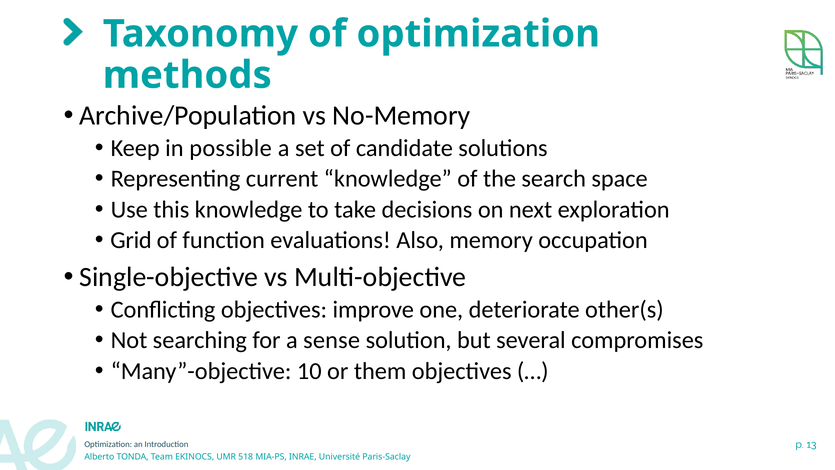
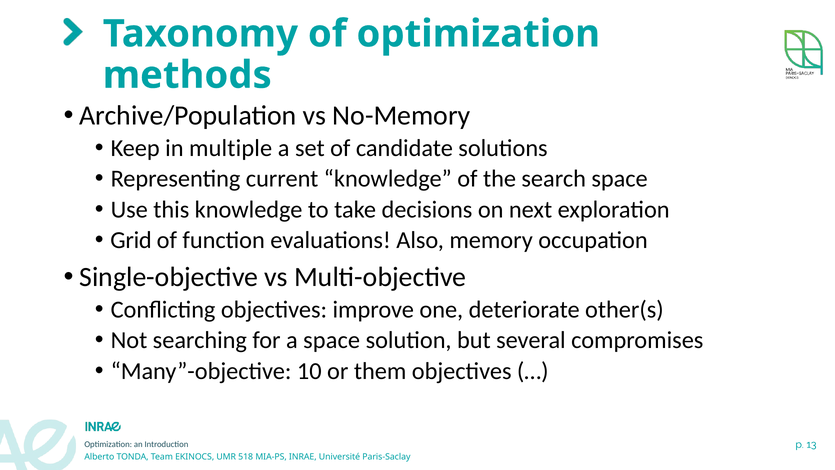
possible: possible -> multiple (231, 148)
a sense: sense -> space (332, 340)
